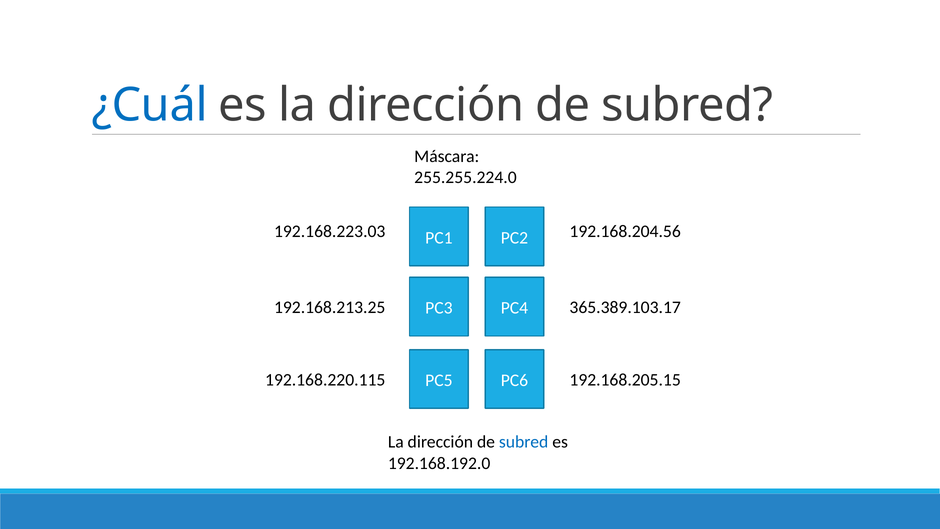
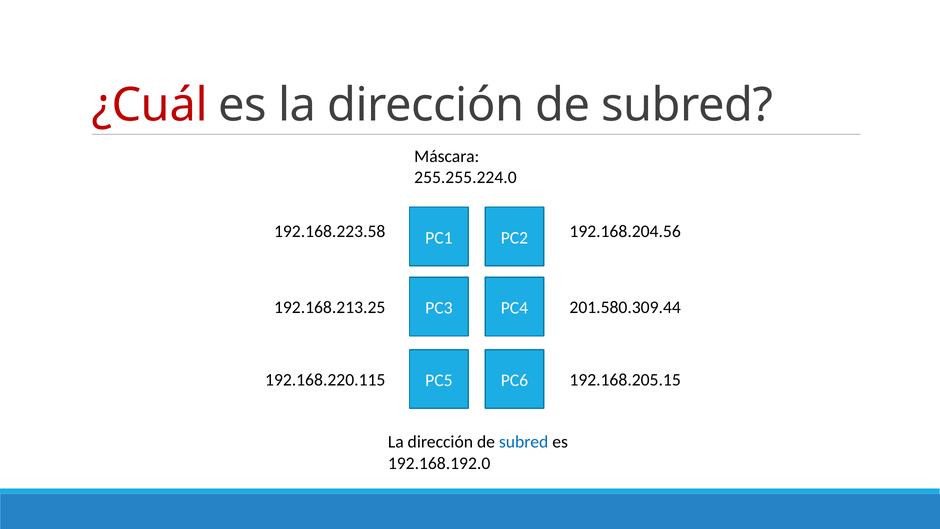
¿Cuál colour: blue -> red (150, 105)
192.168.223.03: 192.168.223.03 -> 192.168.223.58 (330, 231)
365.389.103.17: 365.389.103.17 -> 201.580.309.44 (625, 307)
